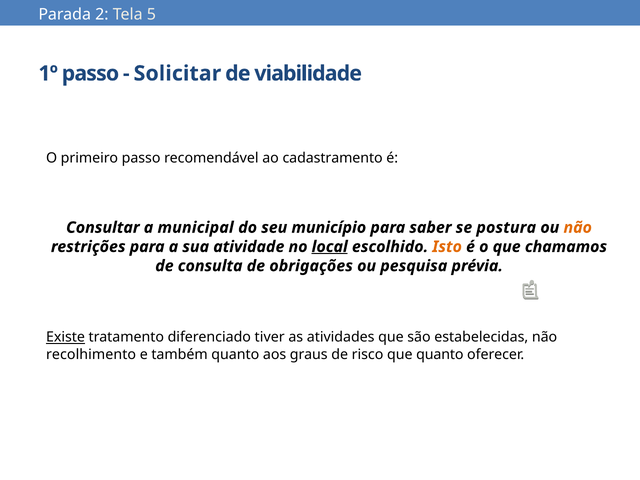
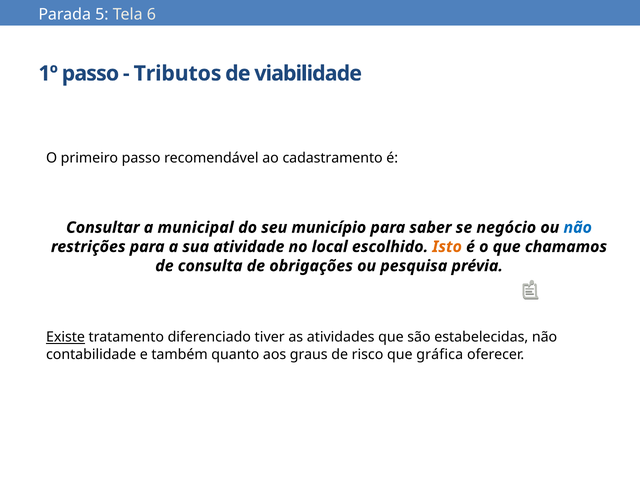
2: 2 -> 5 (102, 14)
5: 5 -> 6 (151, 14)
Solicitar: Solicitar -> Tributos (178, 73)
postura: postura -> negócio (506, 228)
não colour: orange -> blue (578, 228)
local underline: present -> none (330, 247)
recolhimento: recolhimento -> contabilidade (91, 354)
que quanto: quanto -> gráfica (440, 354)
